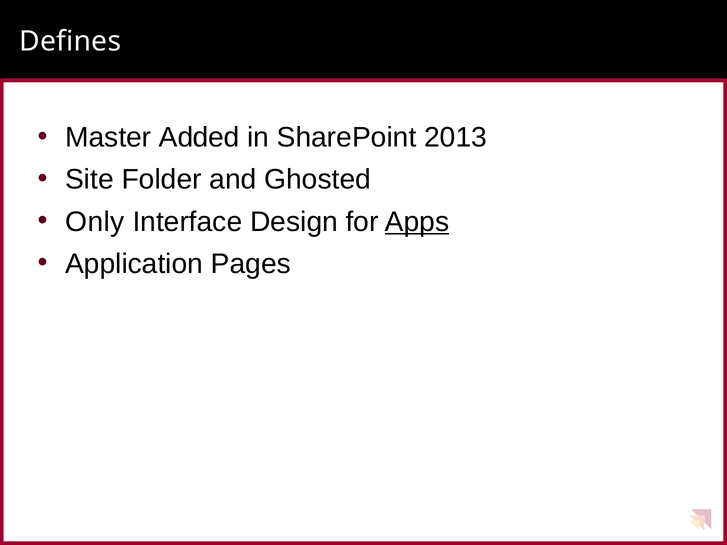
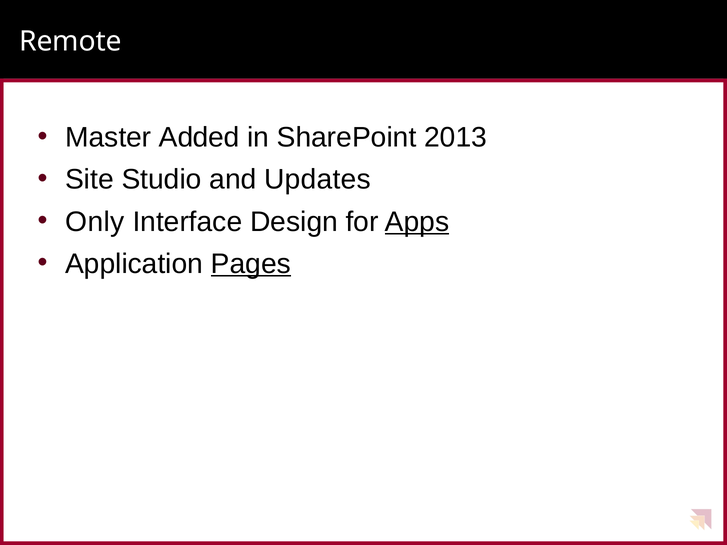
Defines: Defines -> Remote (70, 41)
Folder: Folder -> Studio (162, 180)
Ghosted: Ghosted -> Updates (318, 180)
Pages underline: none -> present (251, 264)
